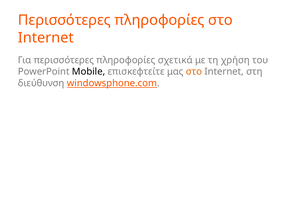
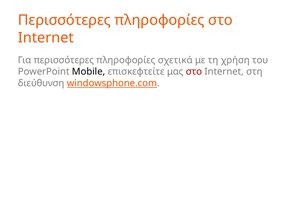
στο colour: orange -> red (194, 72)
